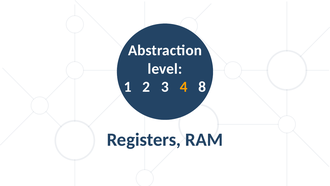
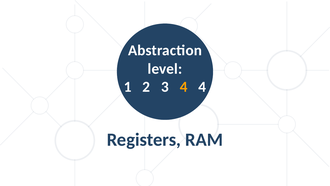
4 8: 8 -> 4 (202, 87)
